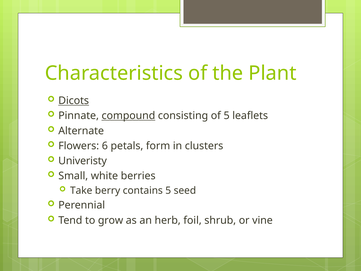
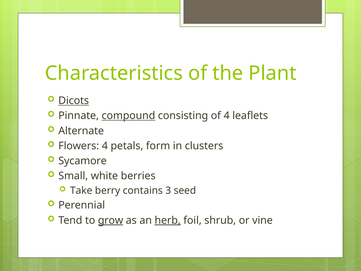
of 5: 5 -> 4 (227, 116)
Flowers 6: 6 -> 4 (105, 146)
Univeristy: Univeristy -> Sycamore (83, 161)
contains 5: 5 -> 3 (168, 190)
grow underline: none -> present (111, 220)
herb underline: none -> present (168, 220)
